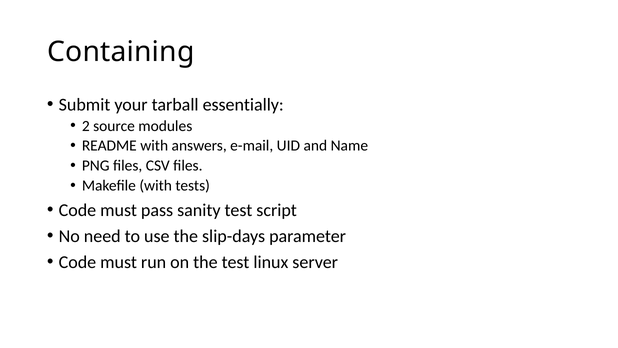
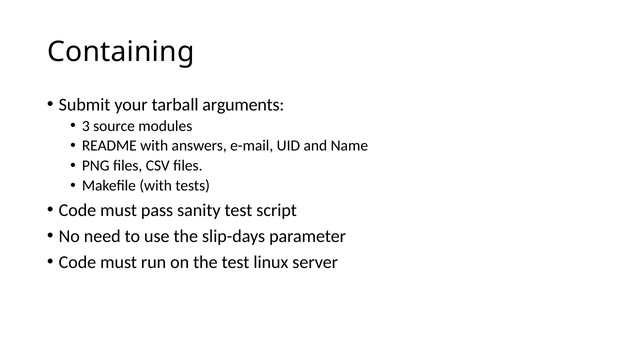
essentially: essentially -> arguments (243, 104)
2: 2 -> 3 (86, 126)
